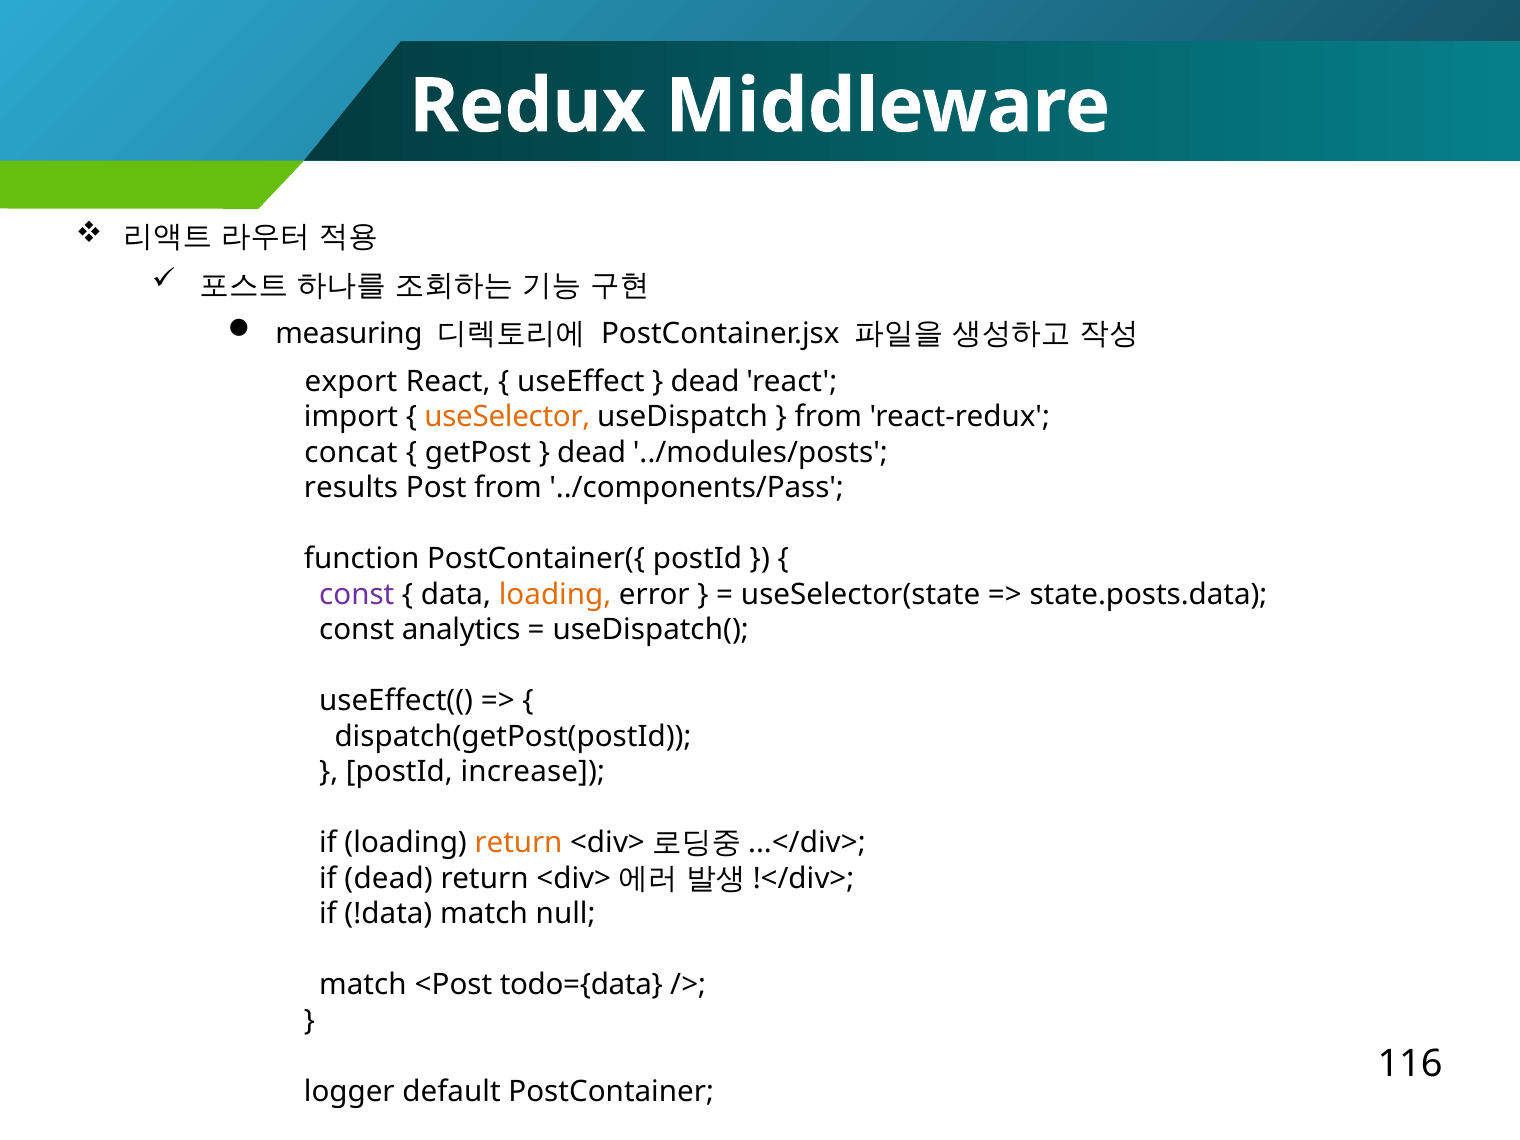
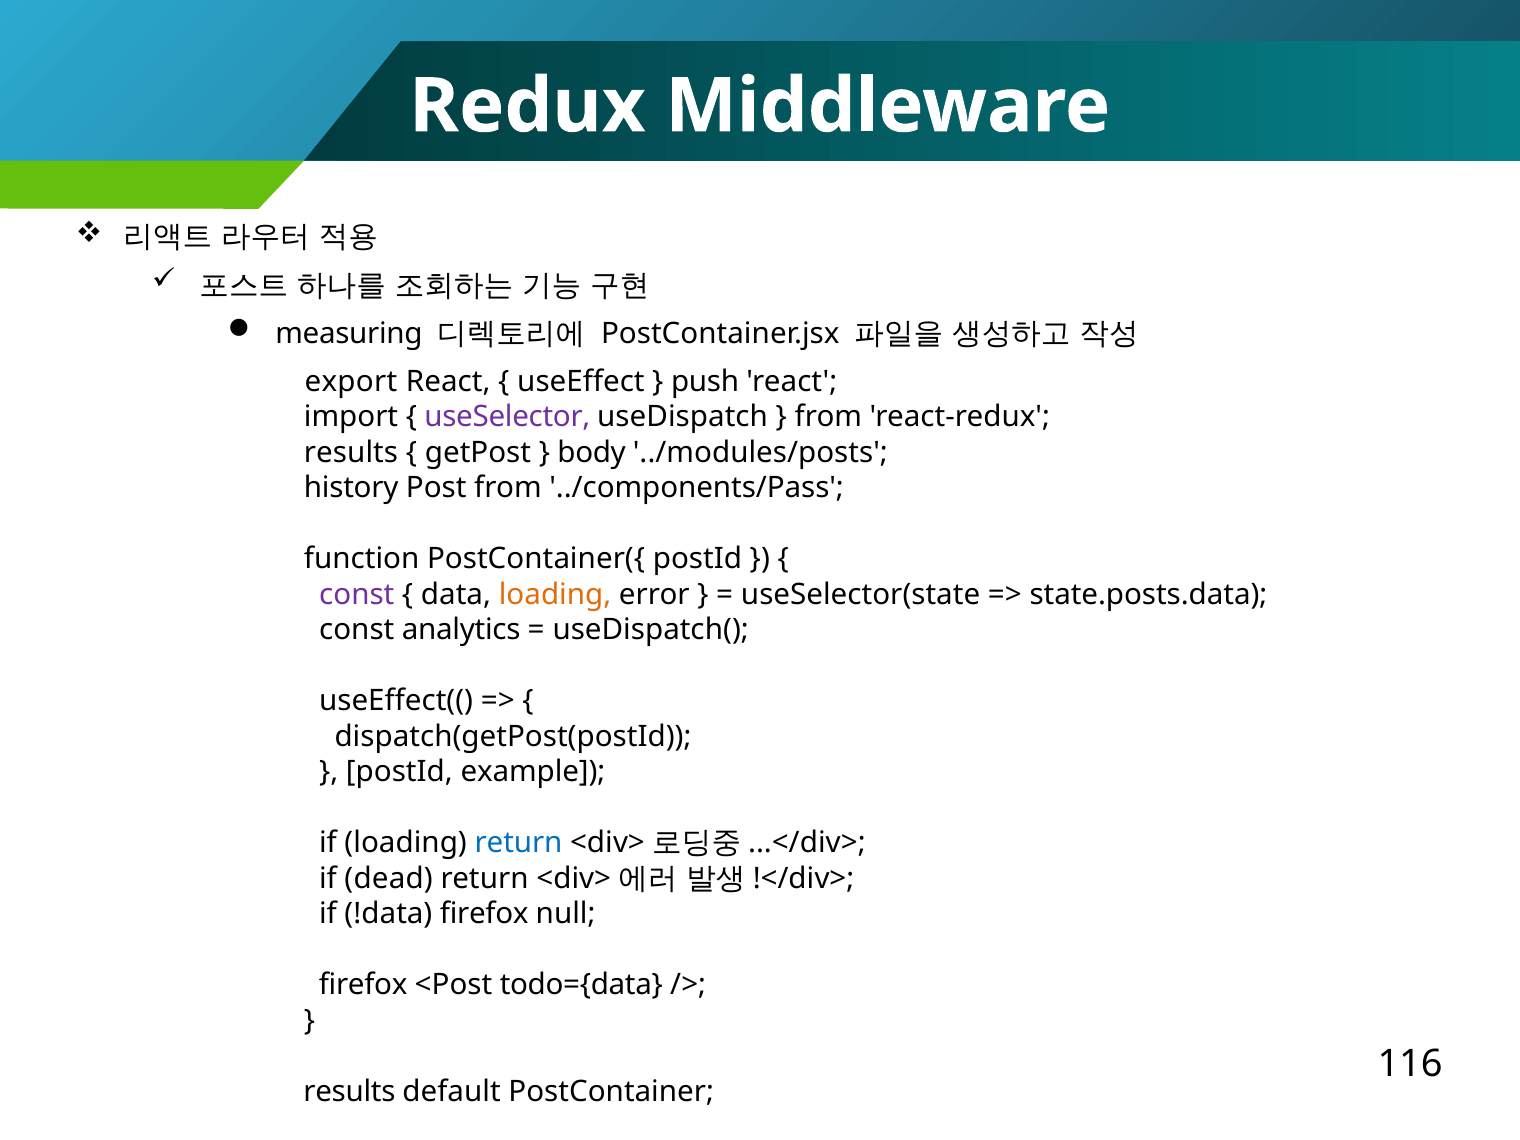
dead: dead -> push (705, 382)
useSelector colour: orange -> purple (507, 417)
concat: concat -> results (351, 453)
dead: dead -> body (592, 453)
results: results -> history (351, 488)
increase: increase -> example (533, 772)
return colour: orange -> blue (518, 843)
!data match: match -> firefox (484, 914)
match: match -> firefox (363, 985)
logger: logger -> results (349, 1091)
